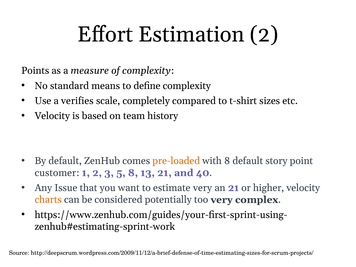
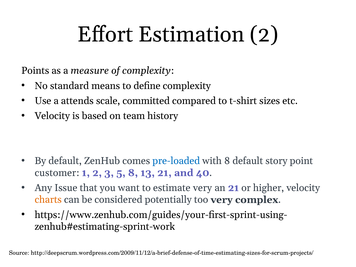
verifies: verifies -> attends (77, 101)
completely: completely -> committed (146, 101)
pre-loaded colour: orange -> blue (176, 161)
